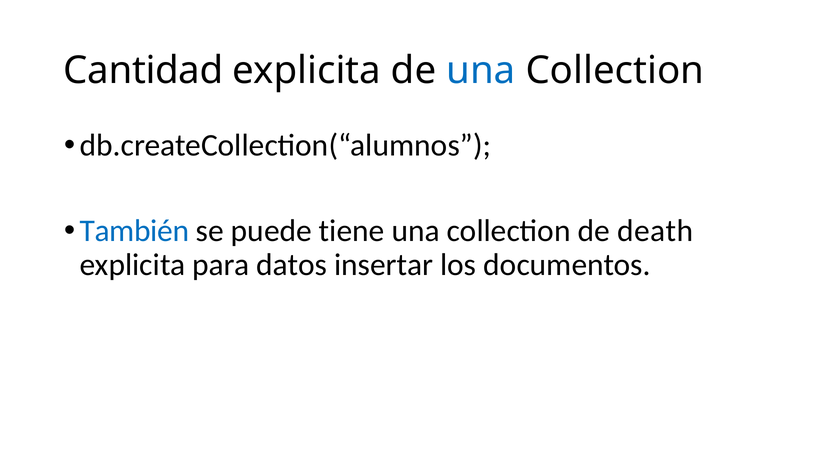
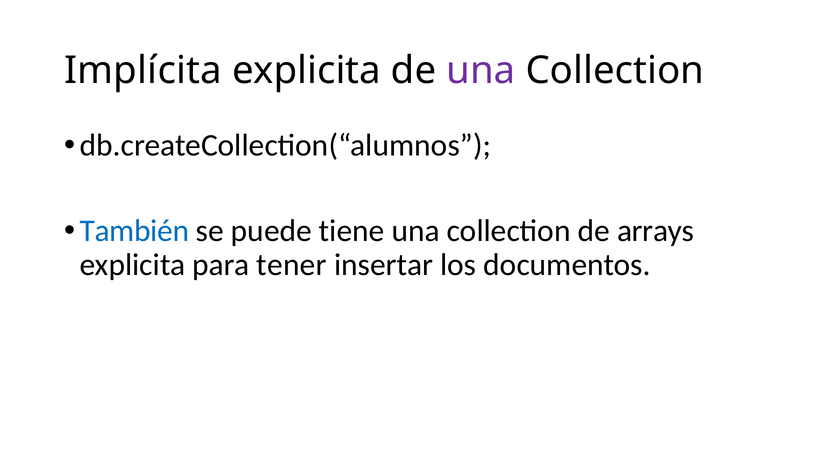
Cantidad: Cantidad -> Implícita (143, 71)
una colour: blue -> purple (481, 71)
death: death -> arrays (656, 231)
datos: datos -> tener (292, 265)
